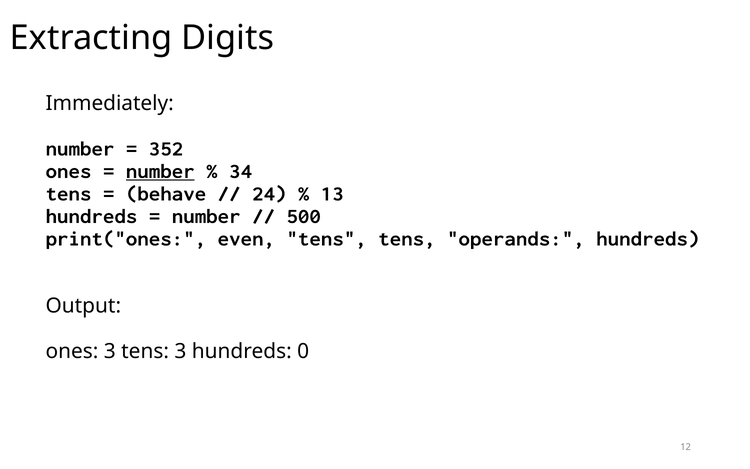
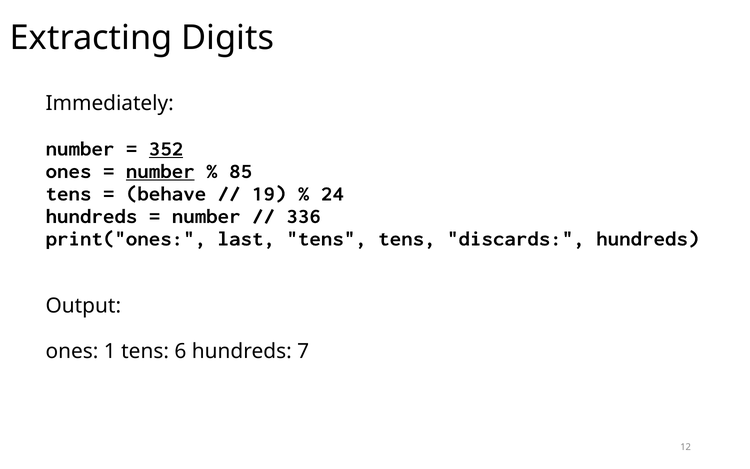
352 underline: none -> present (166, 148)
34: 34 -> 85 (241, 171)
24: 24 -> 19 (269, 193)
13: 13 -> 24 (332, 193)
500: 500 -> 336 (304, 216)
even: even -> last (246, 238)
operands: operands -> discards (516, 238)
ones 3: 3 -> 1 (110, 351)
tens 3: 3 -> 6 (180, 351)
0: 0 -> 7 (303, 351)
